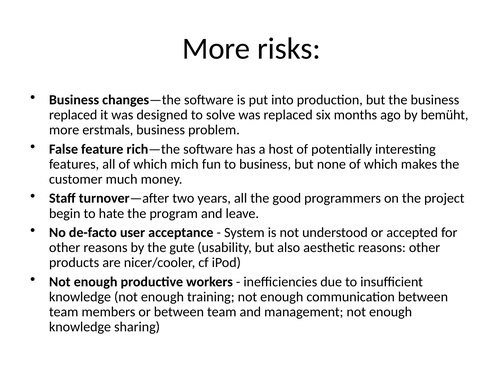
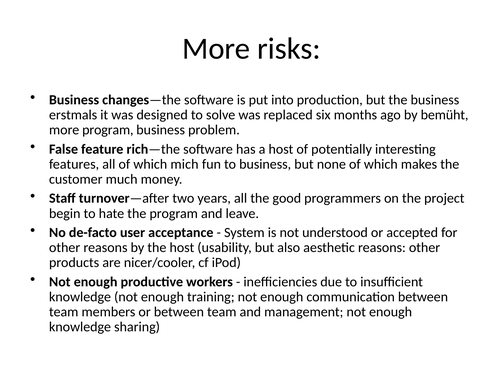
replaced: replaced -> erstmals (73, 115)
more erstmals: erstmals -> program (108, 130)
the gute: gute -> host (182, 248)
